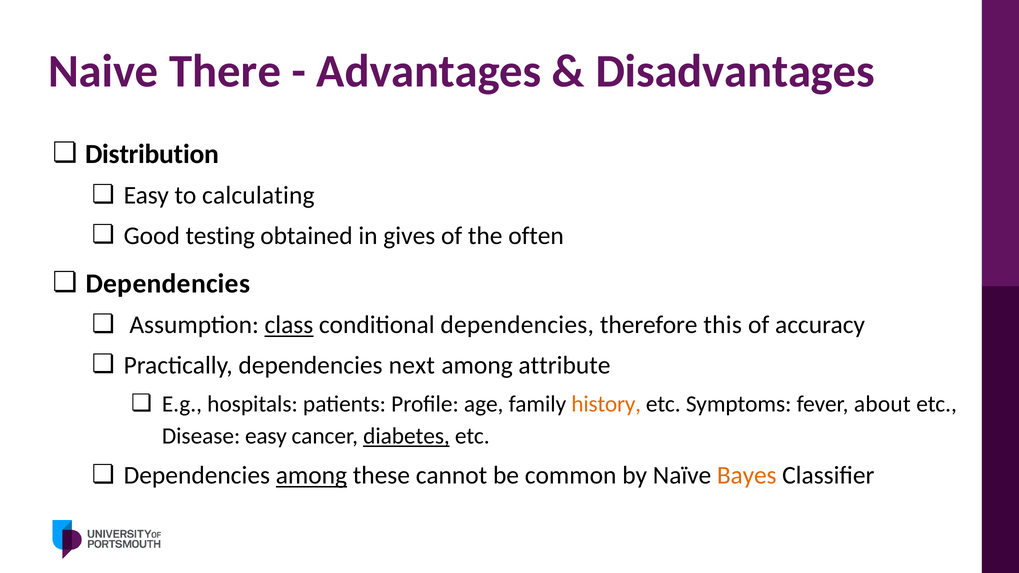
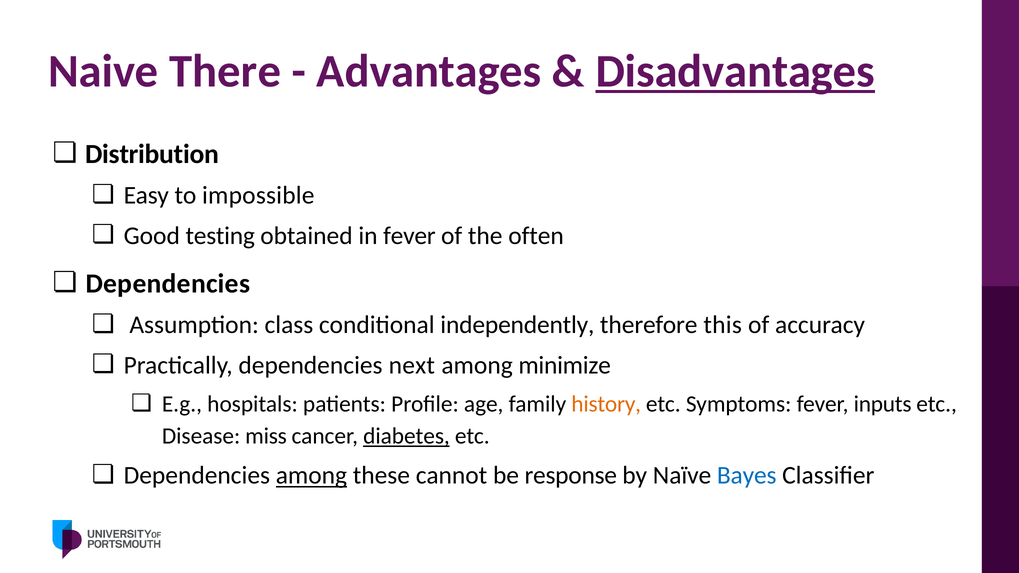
Disadvantages underline: none -> present (735, 72)
calculating: calculating -> impossible (258, 196)
in gives: gives -> fever (409, 236)
class underline: present -> none (289, 325)
conditional dependencies: dependencies -> independently (517, 325)
attribute: attribute -> minimize (565, 366)
about: about -> inputs (883, 404)
Disease easy: easy -> miss (266, 436)
common: common -> response (571, 476)
Bayes colour: orange -> blue (747, 476)
